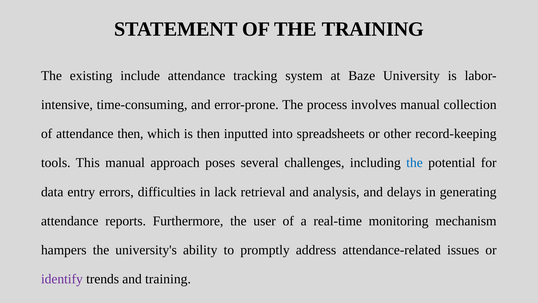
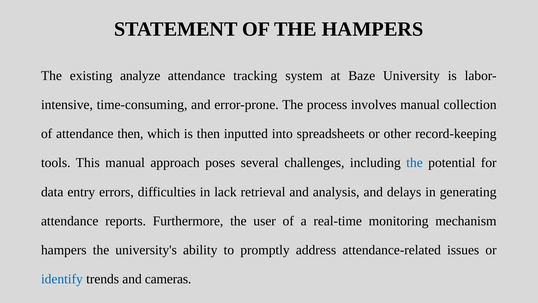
THE TRAINING: TRAINING -> HAMPERS (373, 29)
include: include -> analyze (140, 76)
identify colour: purple -> blue (62, 279)
and training: training -> cameras (168, 279)
